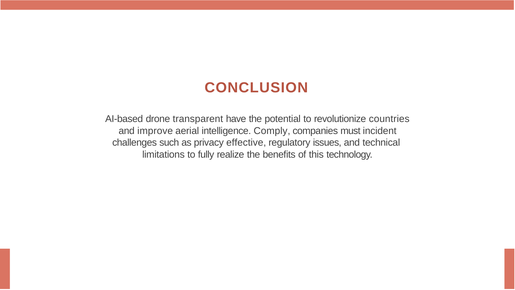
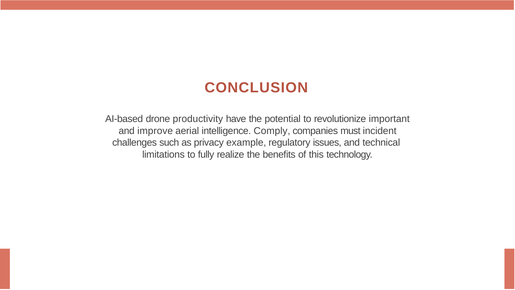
transparent: transparent -> productivity (198, 119)
countries: countries -> important (389, 119)
effective: effective -> example (246, 143)
